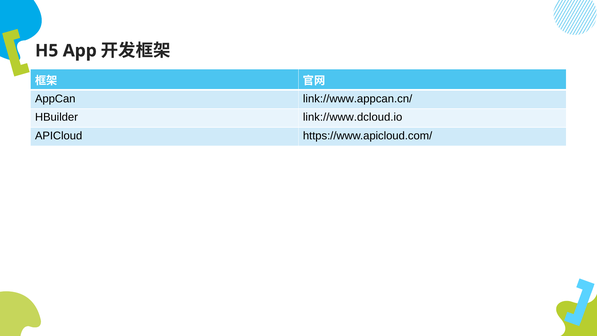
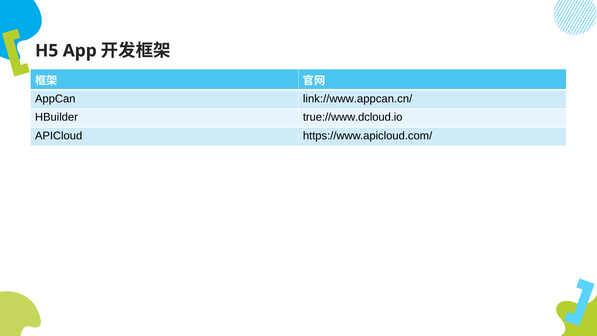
link://www.dcloud.io: link://www.dcloud.io -> true://www.dcloud.io (353, 117)
